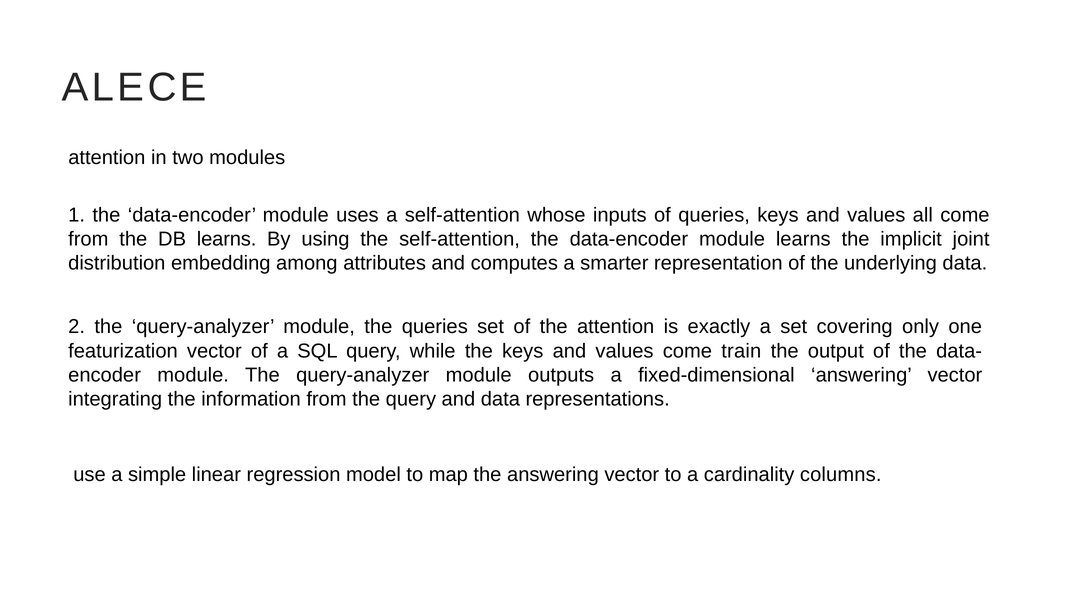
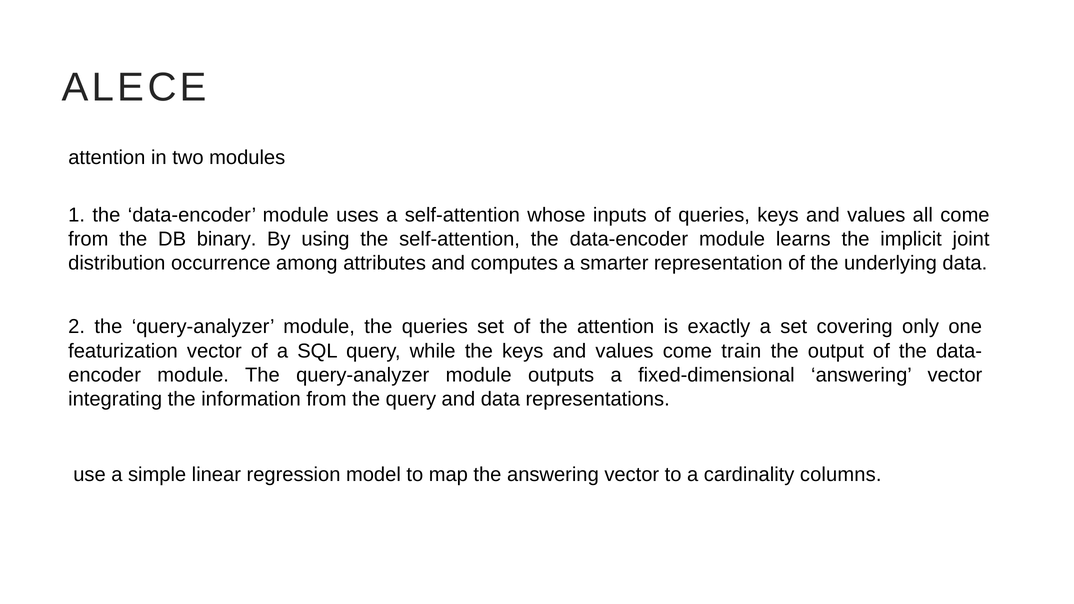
DB learns: learns -> binary (227, 239)
embedding: embedding -> occurrence (221, 263)
